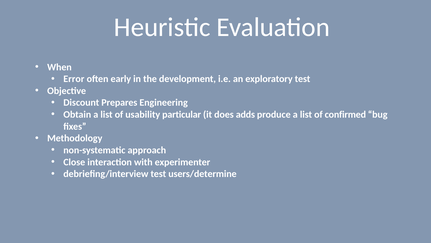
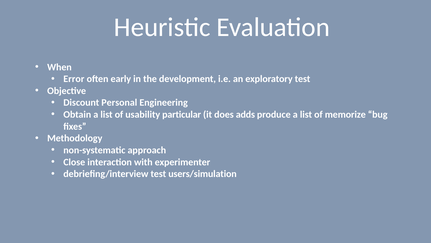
Prepares: Prepares -> Personal (119, 102)
confirmed: confirmed -> memorize (345, 114)
users/determine: users/determine -> users/simulation (202, 174)
